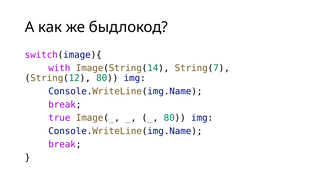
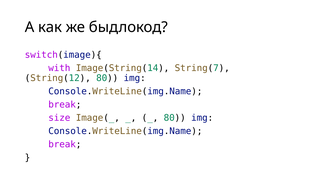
true: true -> size (59, 118)
